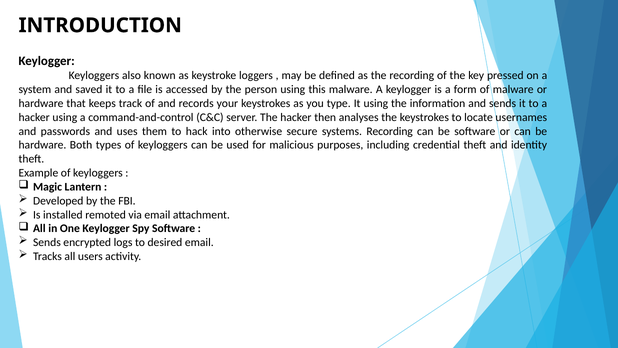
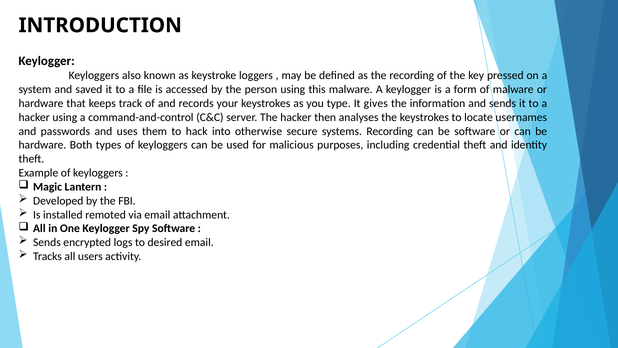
It using: using -> gives (376, 103)
